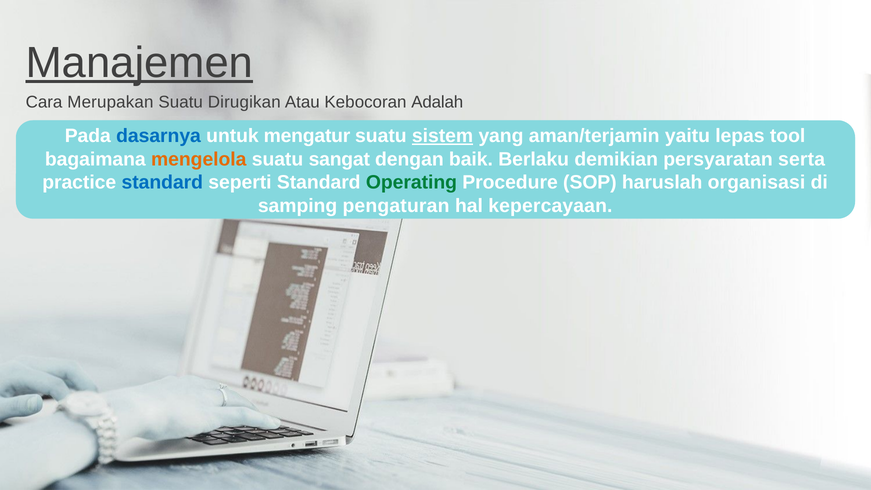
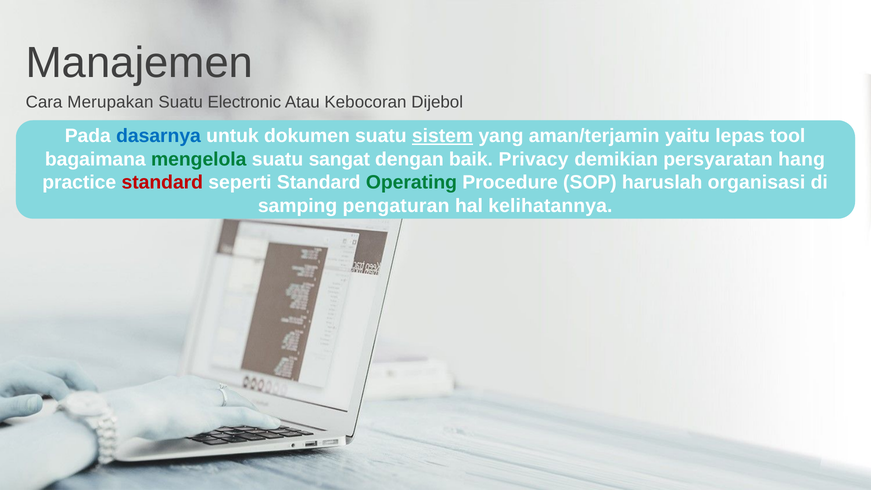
Manajemen underline: present -> none (139, 63)
Dirugikan: Dirugikan -> Electronic (244, 102)
Adalah: Adalah -> Dijebol (437, 102)
mengatur: mengatur -> dokumen (307, 136)
mengelola colour: orange -> green (199, 159)
Berlaku: Berlaku -> Privacy (534, 159)
serta: serta -> hang (802, 159)
standard colour: blue -> red (162, 182)
kepercayaan: kepercayaan -> kelihatannya (550, 206)
